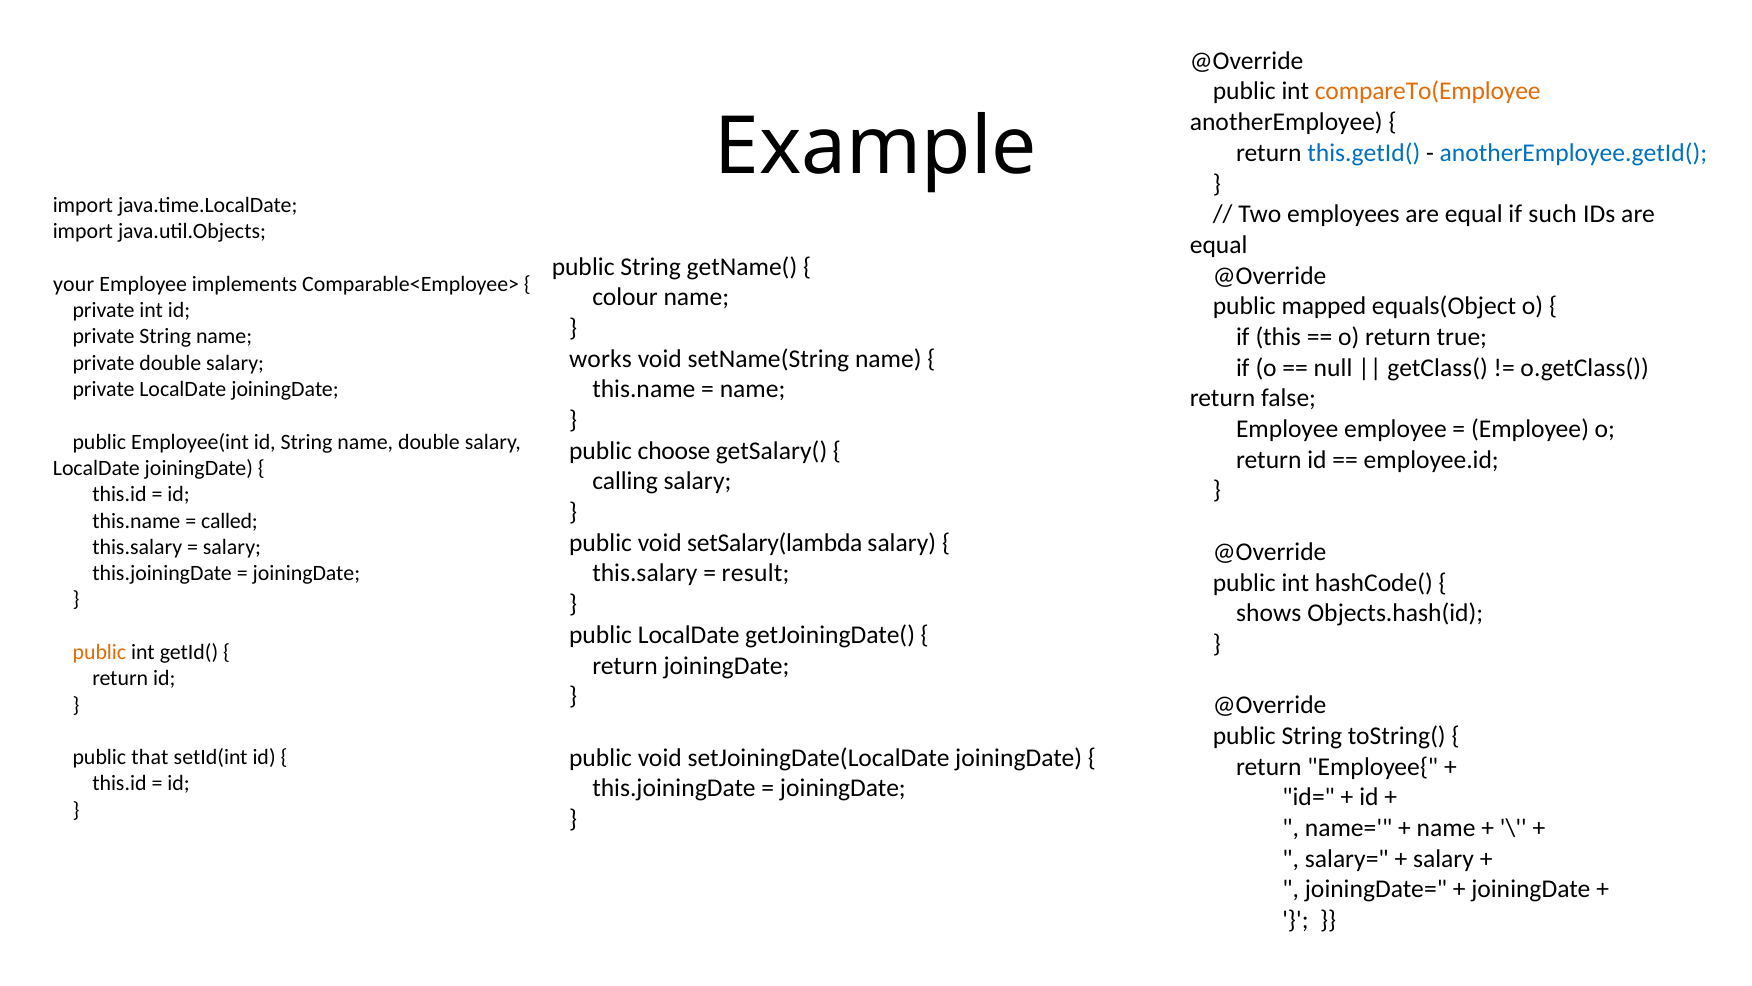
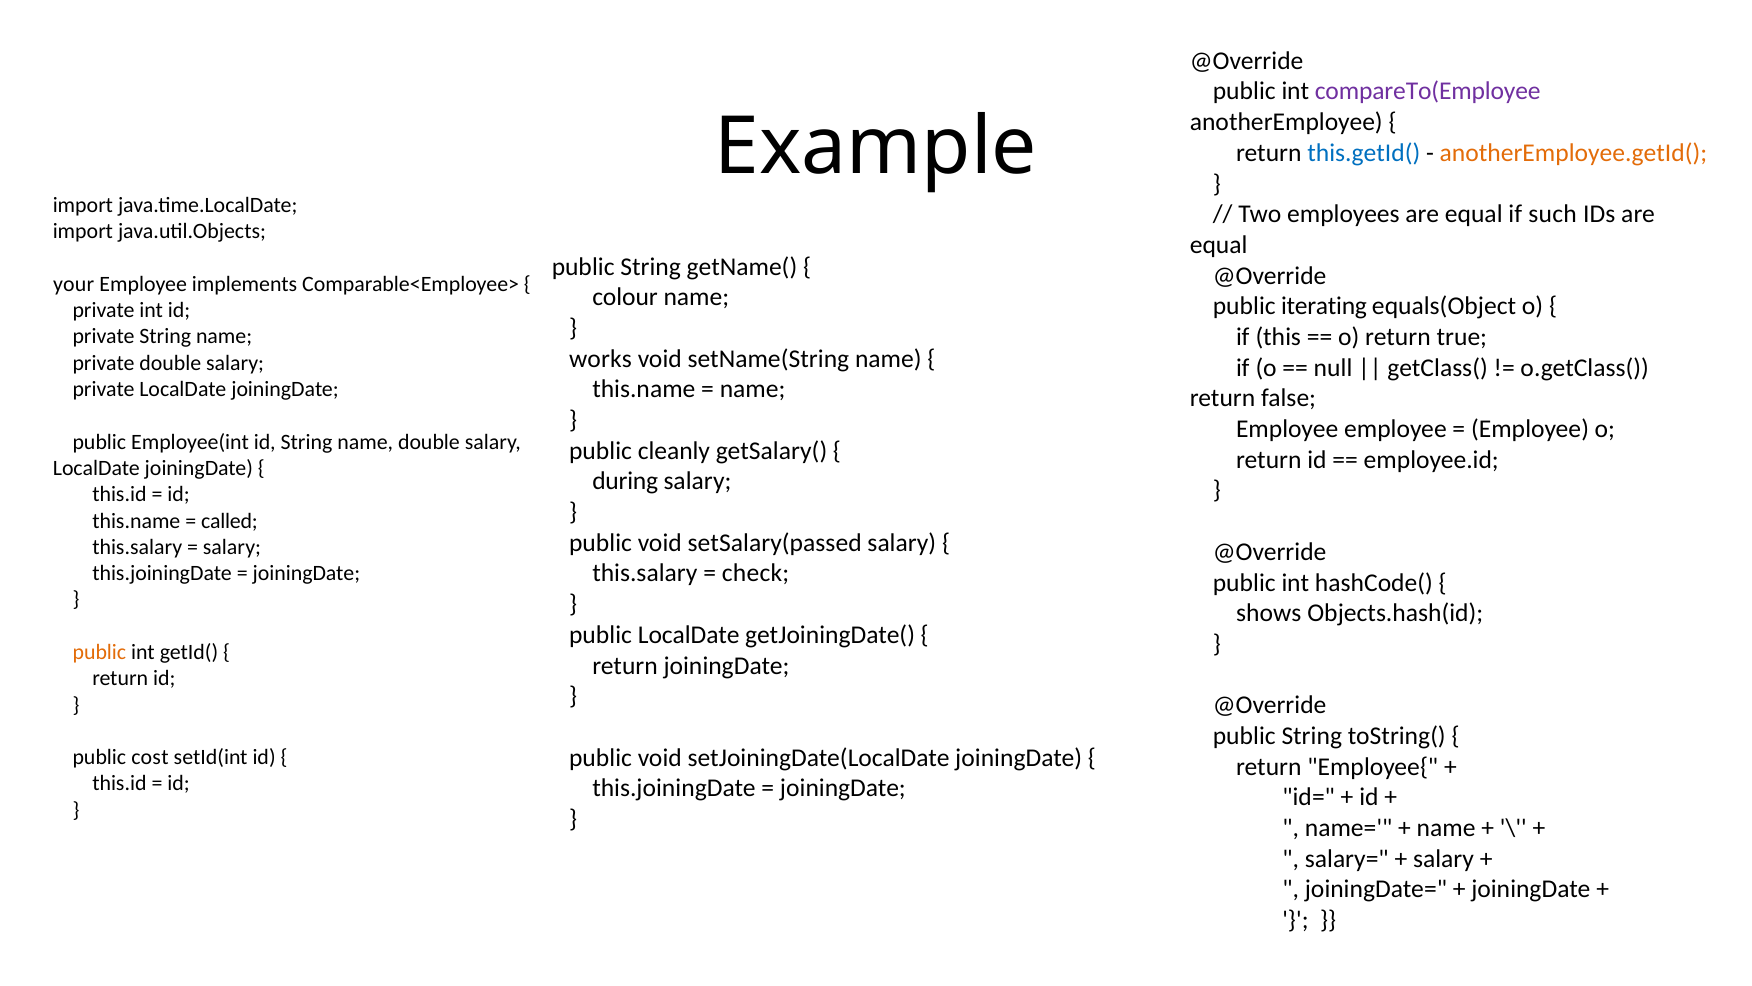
compareTo(Employee colour: orange -> purple (1428, 91)
anotherEmployee.getId( colour: blue -> orange (1573, 153)
mapped: mapped -> iterating (1324, 306)
choose: choose -> cleanly (674, 451)
calling: calling -> during (625, 481)
setSalary(lambda: setSalary(lambda -> setSalary(passed (775, 543)
result: result -> check (756, 573)
that: that -> cost (150, 757)
